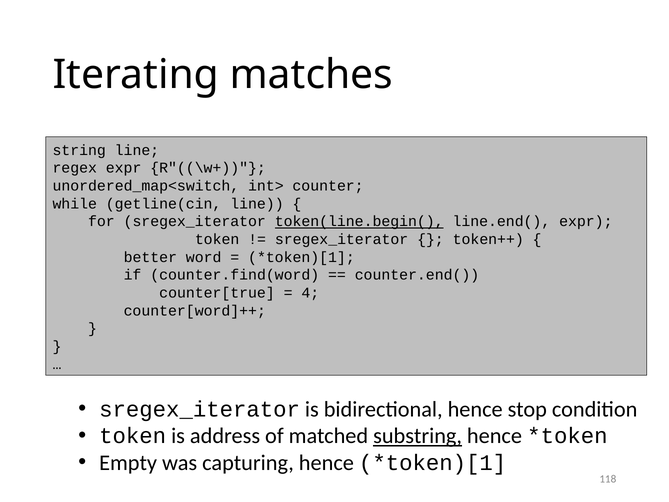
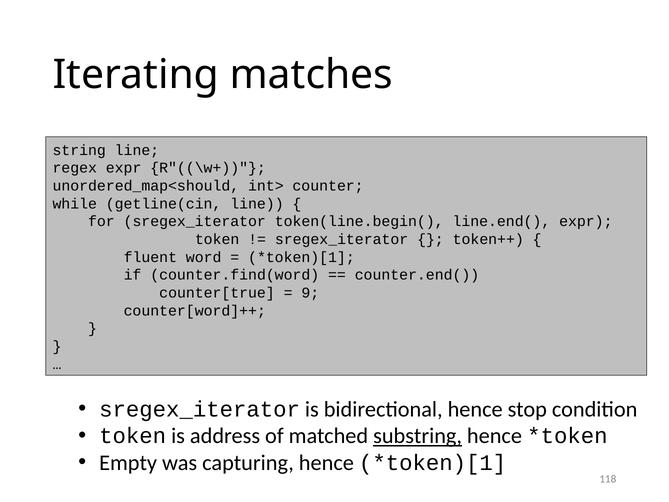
unordered_map<switch: unordered_map<switch -> unordered_map<should (146, 186)
token(line.begin( underline: present -> none (359, 221)
better: better -> fluent (150, 257)
4: 4 -> 9 (310, 293)
